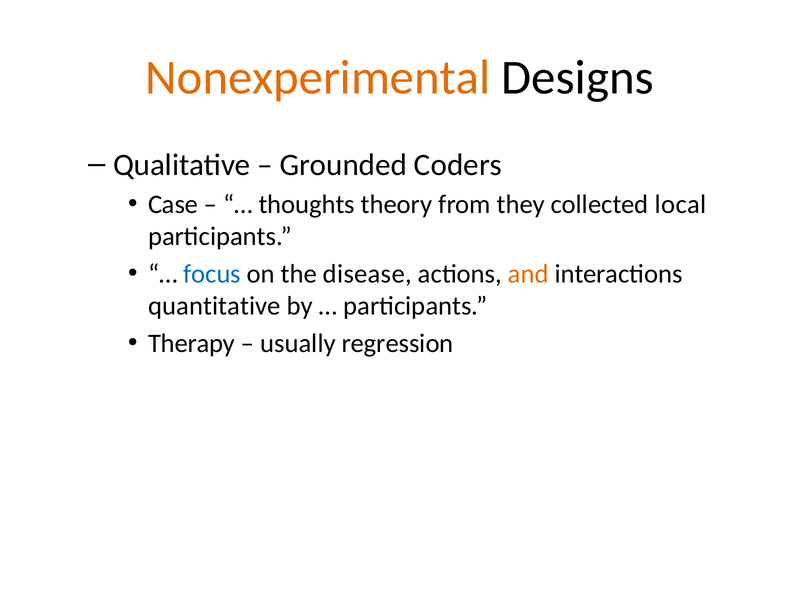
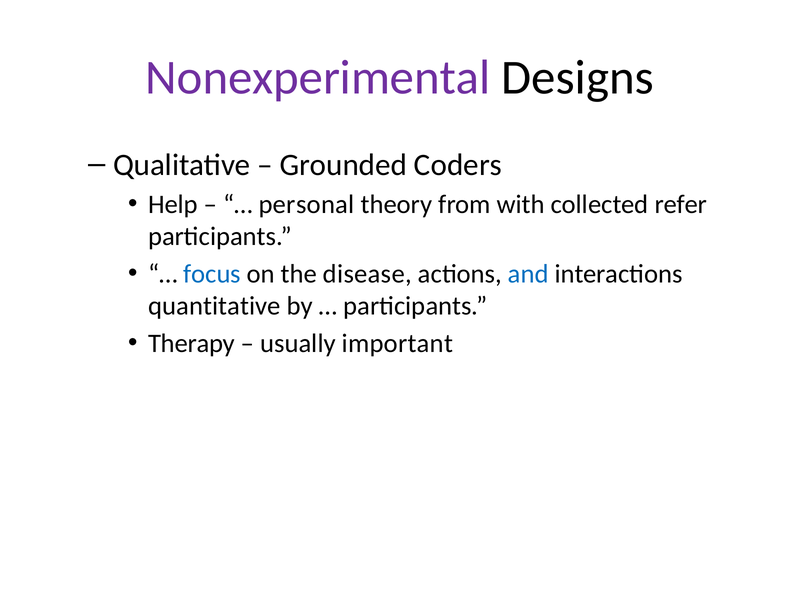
Nonexperimental colour: orange -> purple (318, 77)
Case: Case -> Help (173, 205)
thoughts: thoughts -> personal (307, 205)
they: they -> with (521, 205)
local: local -> refer (681, 205)
and colour: orange -> blue (528, 274)
regression: regression -> important (397, 343)
